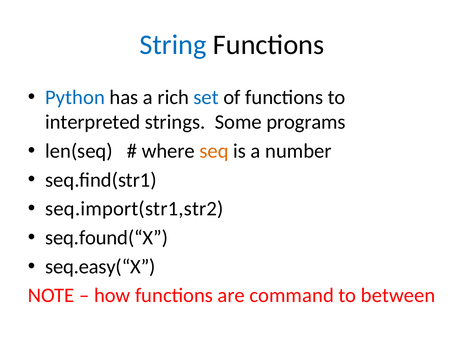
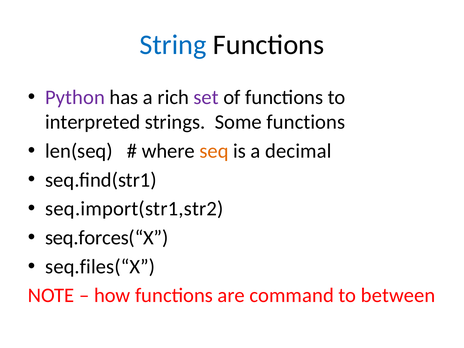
Python colour: blue -> purple (75, 97)
set colour: blue -> purple (206, 97)
Some programs: programs -> functions (306, 122)
number: number -> decimal (298, 151)
seq.found(“X: seq.found(“X -> seq.forces(“X (107, 238)
seq.easy(“X: seq.easy(“X -> seq.files(“X (100, 267)
